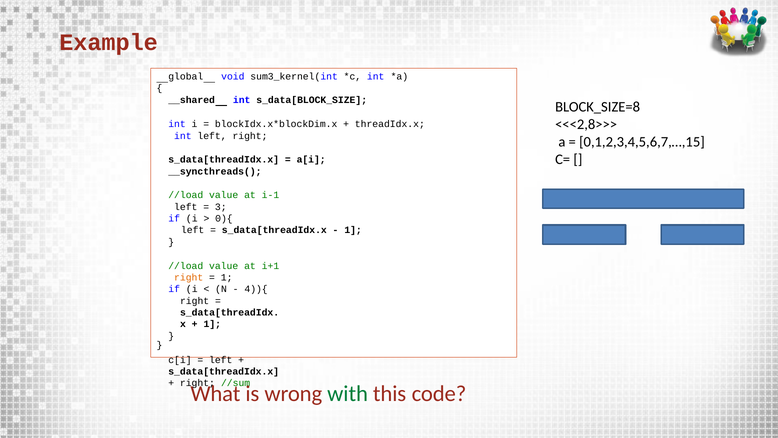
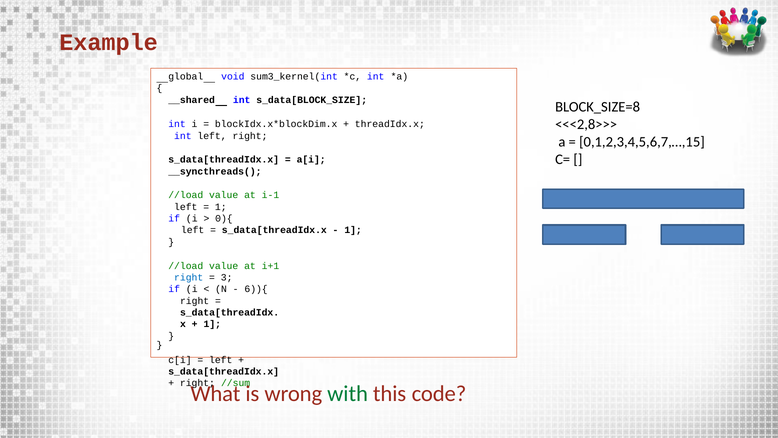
3: 3 -> 1 (221, 207)
right colour: orange -> blue (189, 277)
1: 1 -> 3 (227, 277)
4)){: 4)){ -> 6)){ (256, 289)
